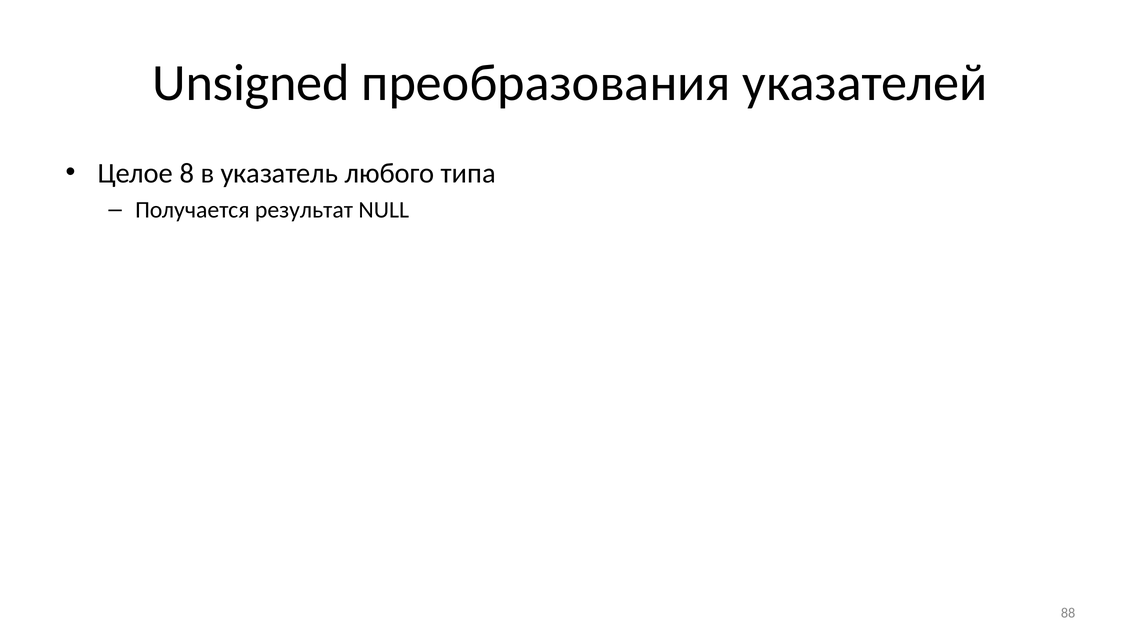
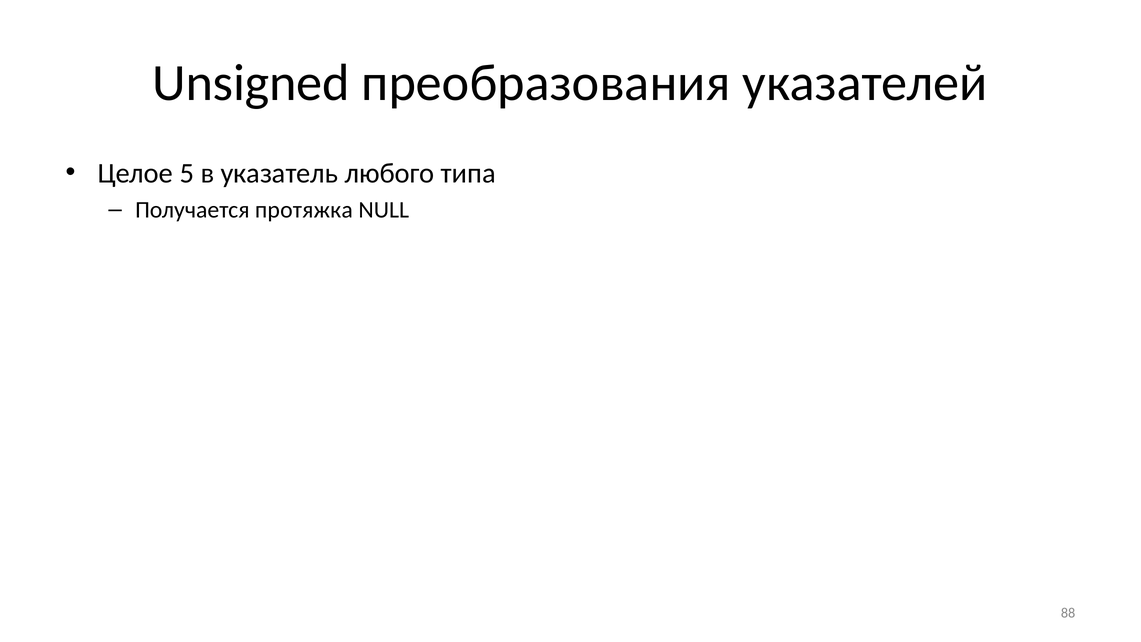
8: 8 -> 5 (187, 173)
результат: результат -> протяжка (304, 210)
